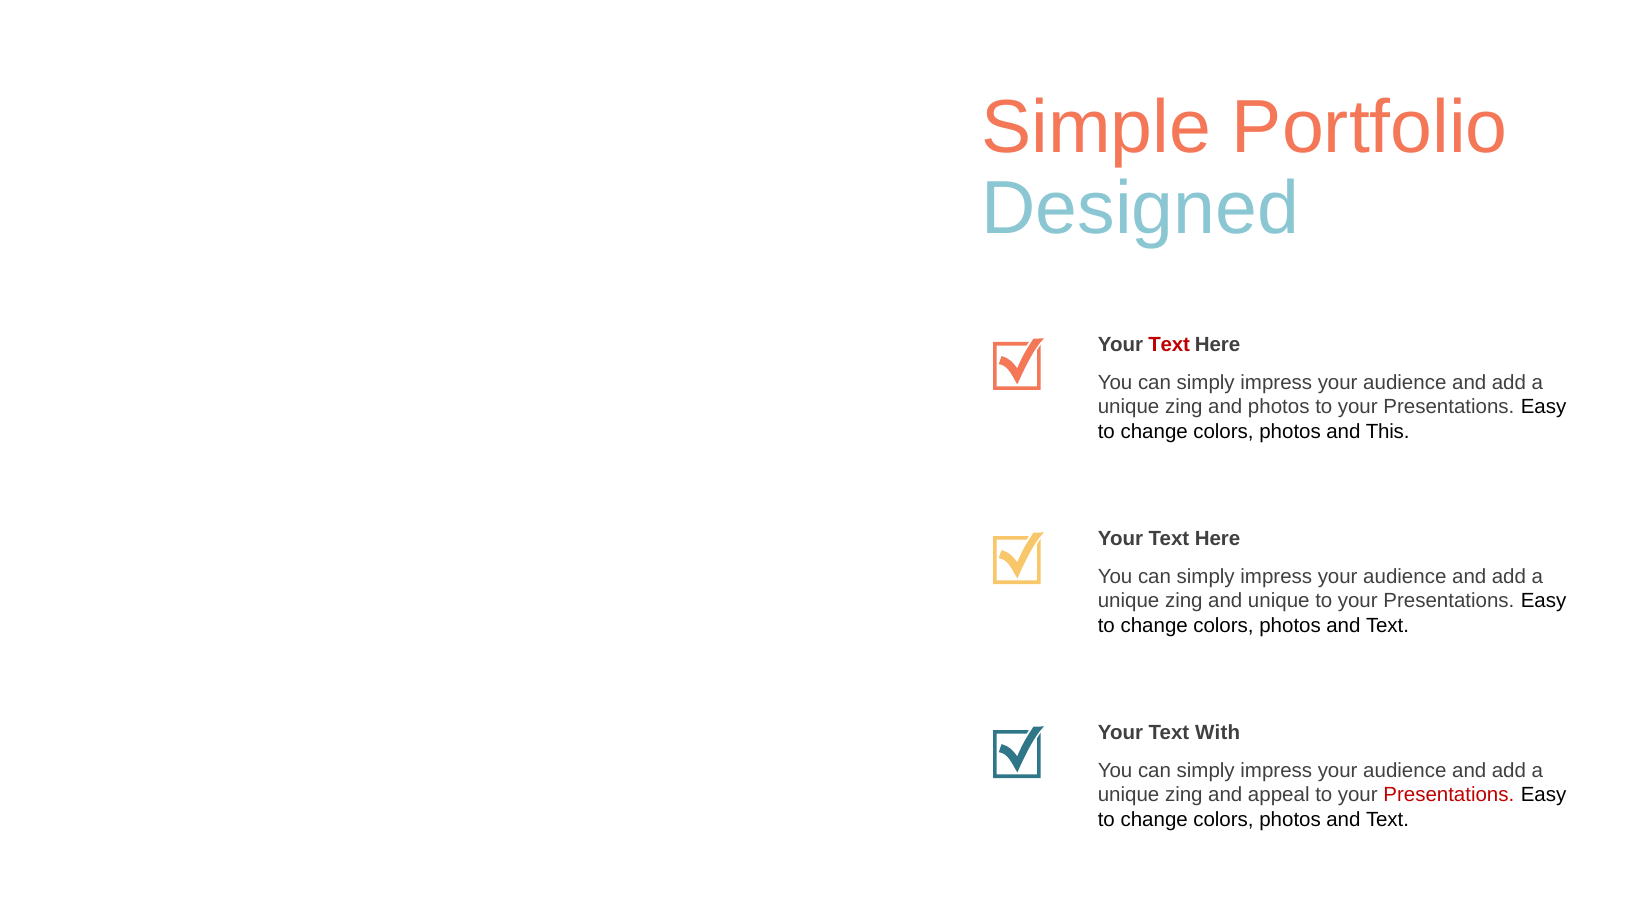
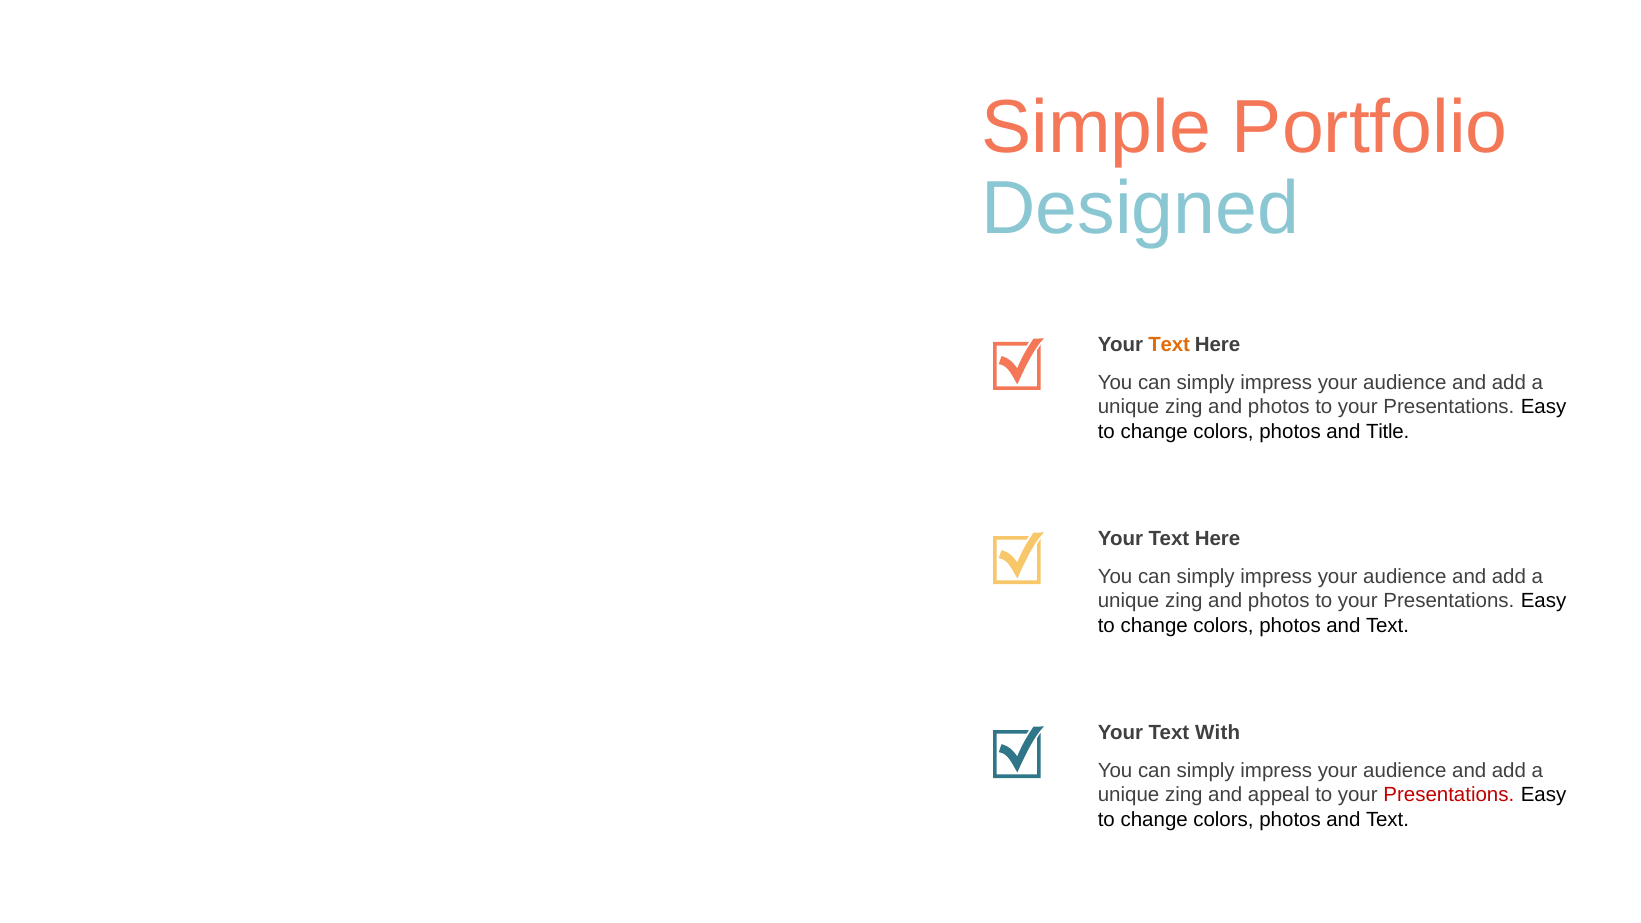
Text colour: red -> orange (1169, 345)
This: This -> Title (1388, 432)
unique: unique -> photos (1279, 601)
